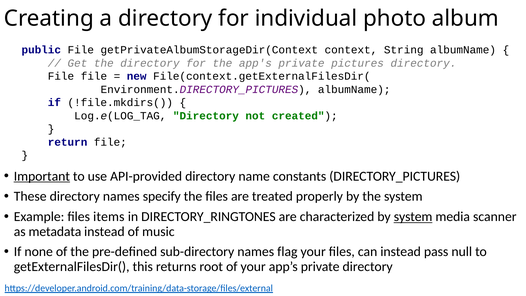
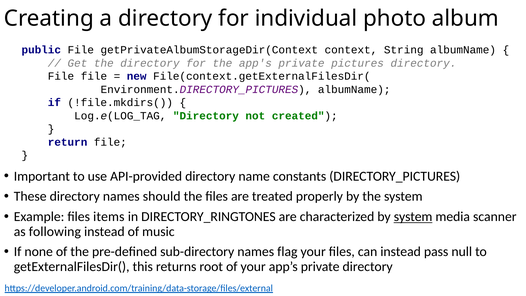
Important underline: present -> none (42, 176)
specify: specify -> should (162, 196)
metadata: metadata -> following (55, 231)
